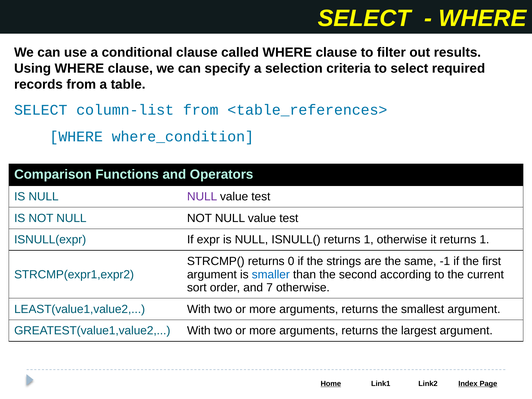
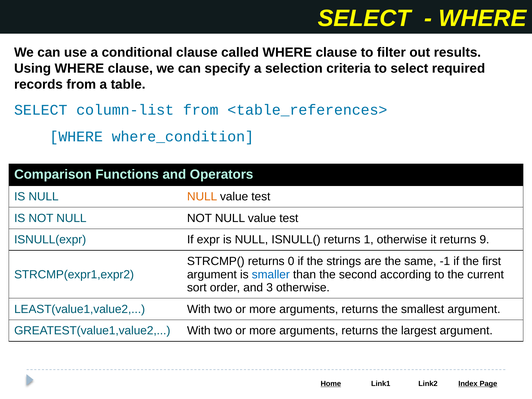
NULL colour: purple -> orange (202, 197)
it returns 1: 1 -> 9 (484, 240)
7: 7 -> 3 (270, 288)
